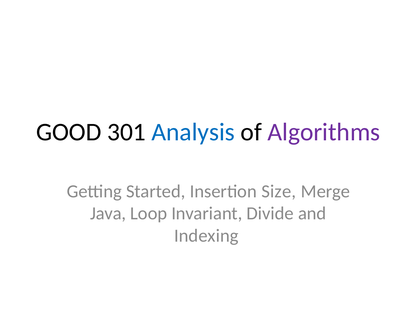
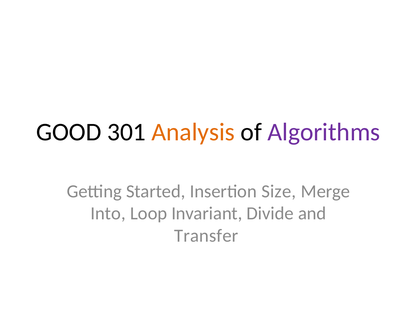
Analysis colour: blue -> orange (193, 132)
Java: Java -> Into (108, 214)
Indexing: Indexing -> Transfer (206, 236)
